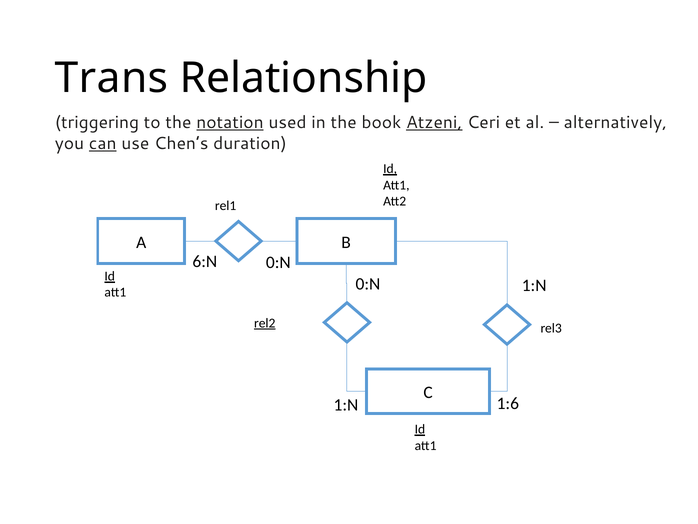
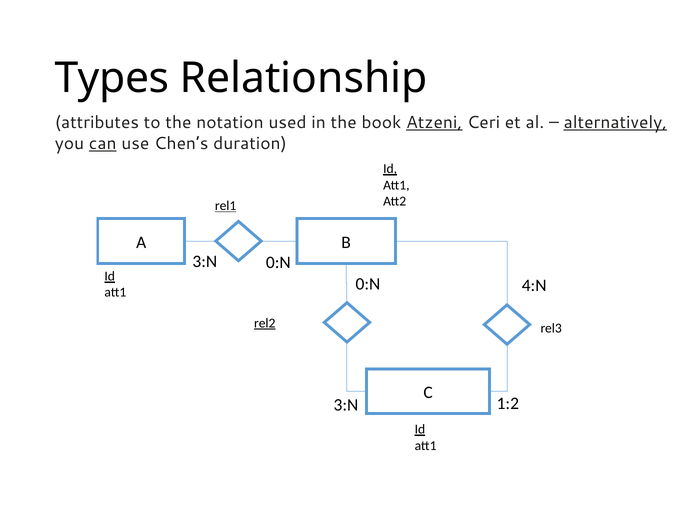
Trans: Trans -> Types (112, 78)
triggering: triggering -> attributes (97, 122)
notation underline: present -> none (230, 122)
alternatively underline: none -> present (615, 122)
rel1 underline: none -> present (226, 206)
6:N: 6:N -> 3:N (205, 261)
1:N: 1:N -> 4:N (534, 285)
1:6: 1:6 -> 1:2 (508, 403)
1:N: 1:N -> 3:N (346, 405)
